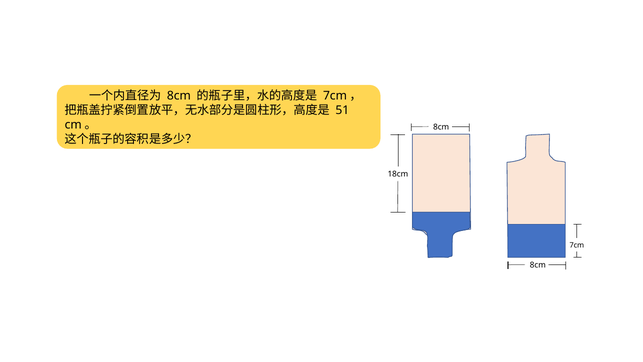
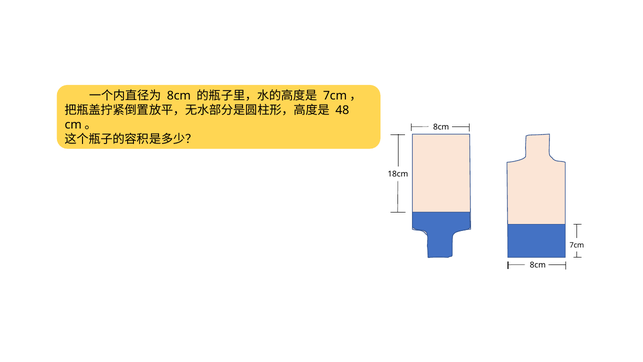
51: 51 -> 48 (342, 110)
